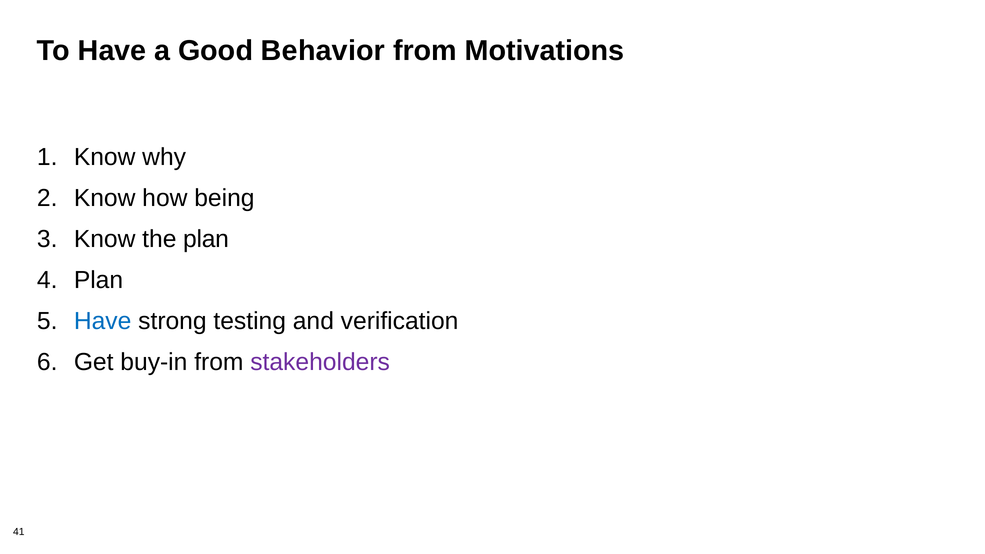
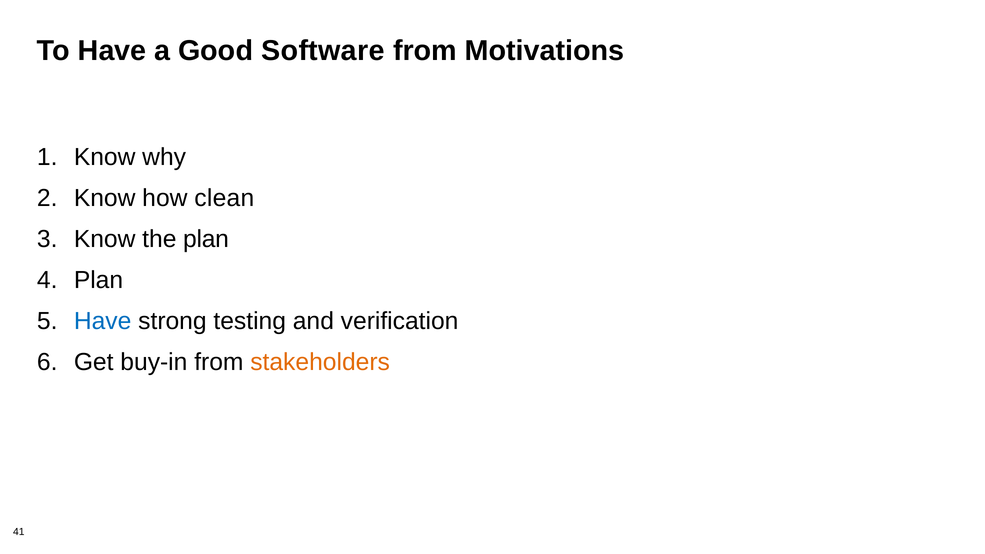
Behavior: Behavior -> Software (323, 51)
being: being -> clean (224, 198)
stakeholders colour: purple -> orange (320, 362)
